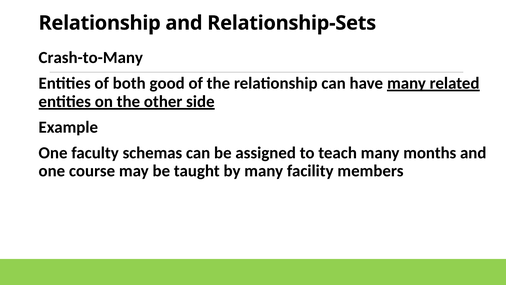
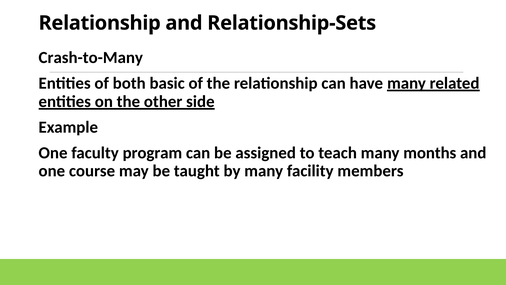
good: good -> basic (167, 83)
schemas: schemas -> program (152, 153)
